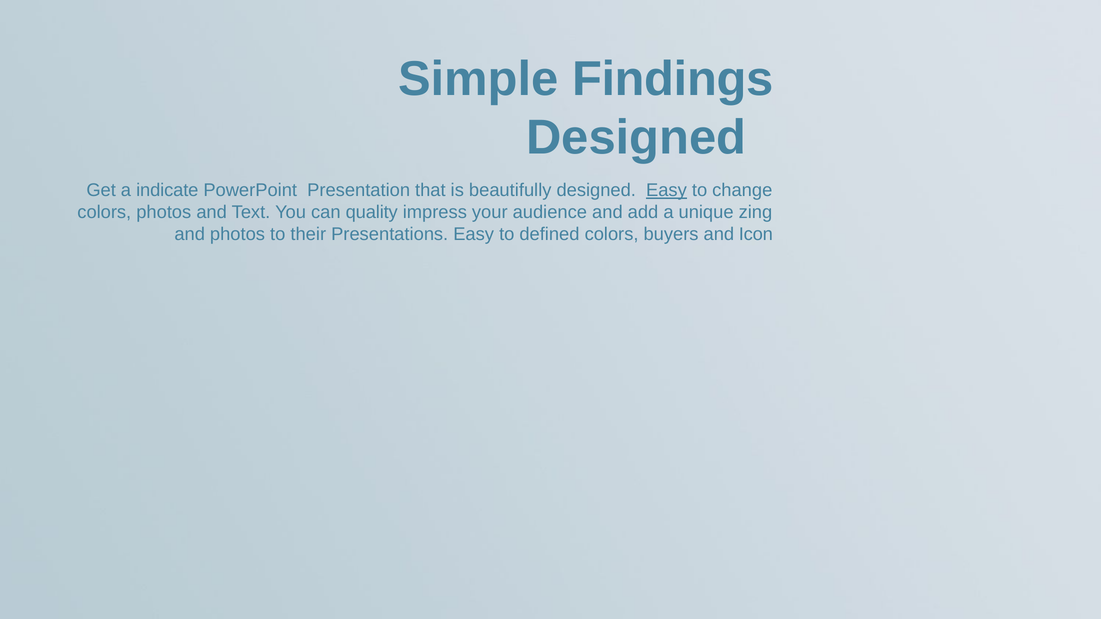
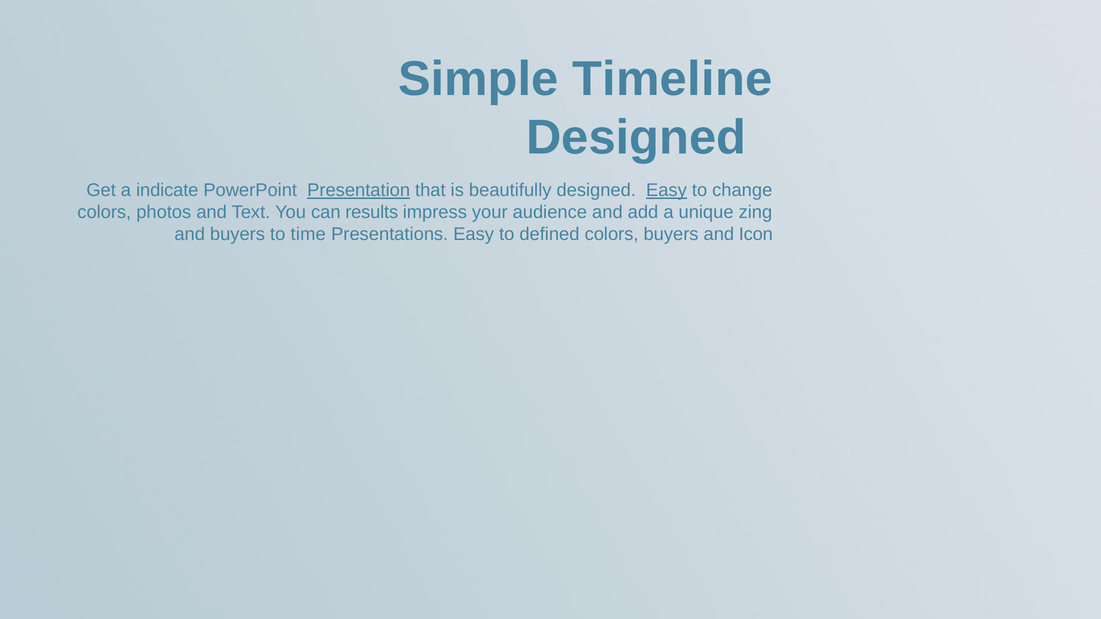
Findings: Findings -> Timeline (672, 79)
Presentation underline: none -> present (359, 190)
quality: quality -> results (372, 212)
and photos: photos -> buyers (237, 234)
their: their -> time (308, 234)
